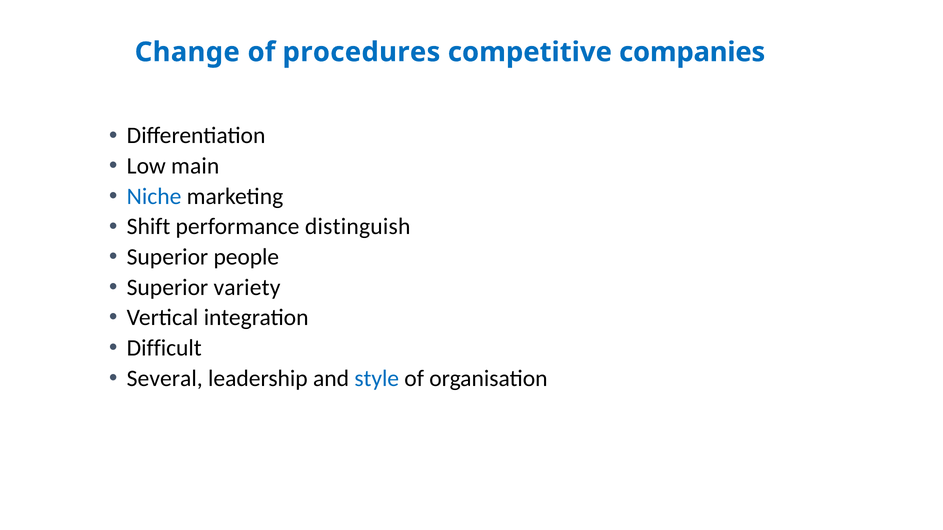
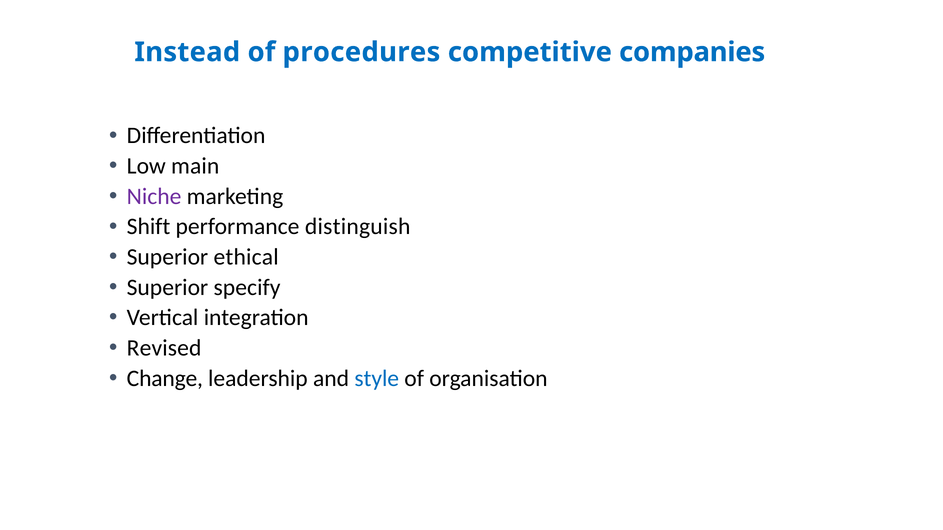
Change: Change -> Instead (187, 52)
Niche colour: blue -> purple (154, 197)
people: people -> ethical (246, 257)
variety: variety -> specify (247, 288)
Difficult: Difficult -> Revised (164, 348)
Several: Several -> Change (165, 379)
